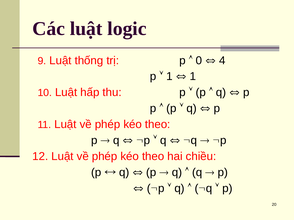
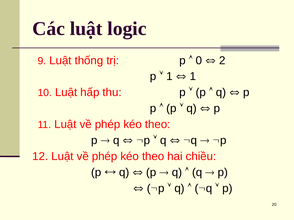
4: 4 -> 2 (222, 61)
